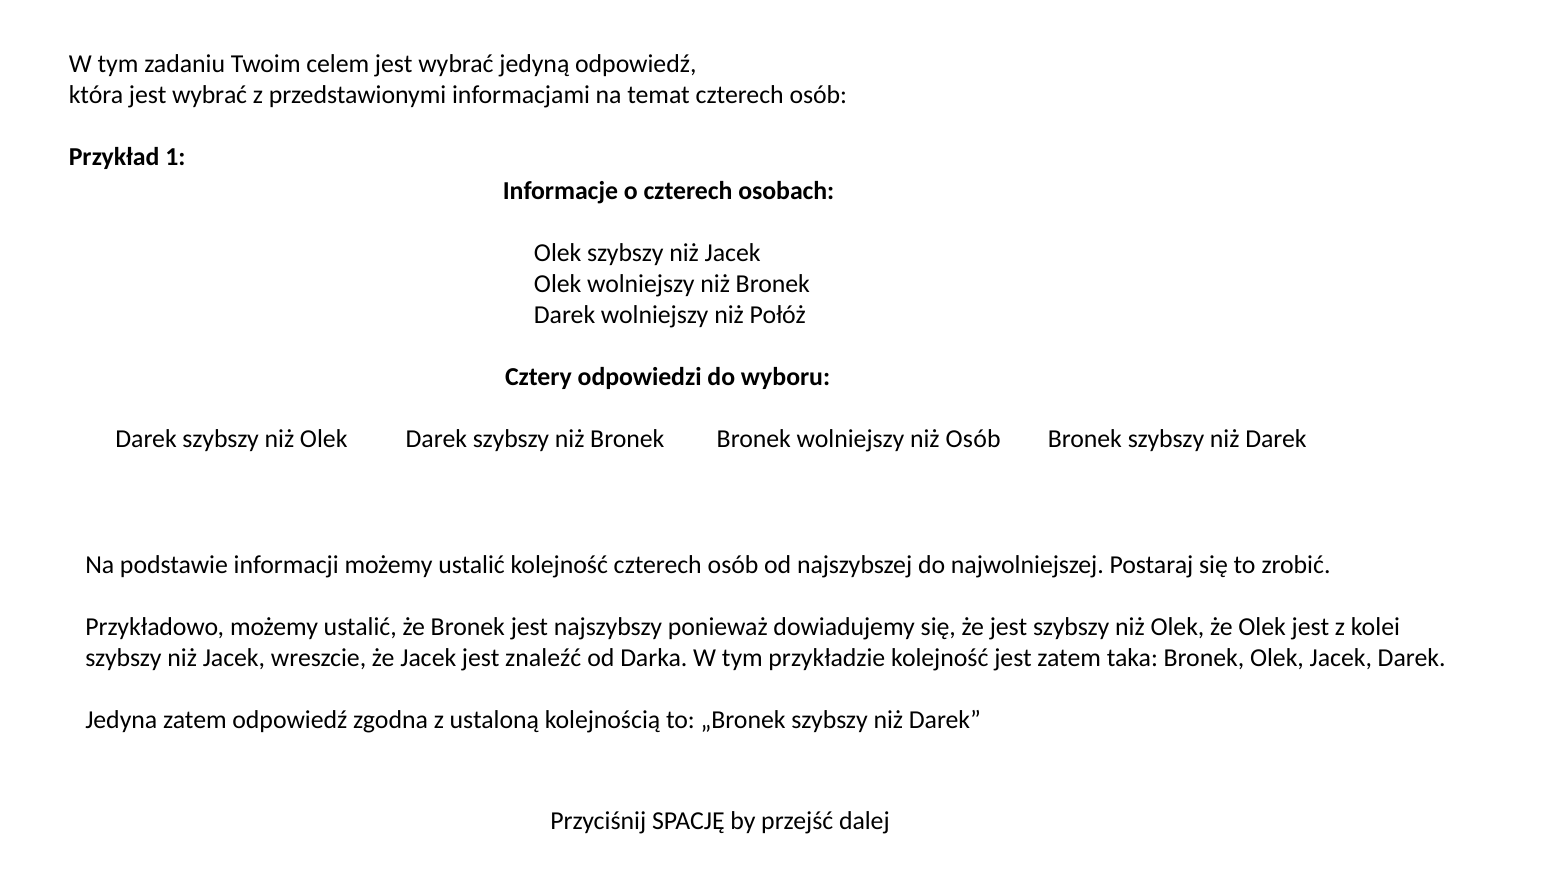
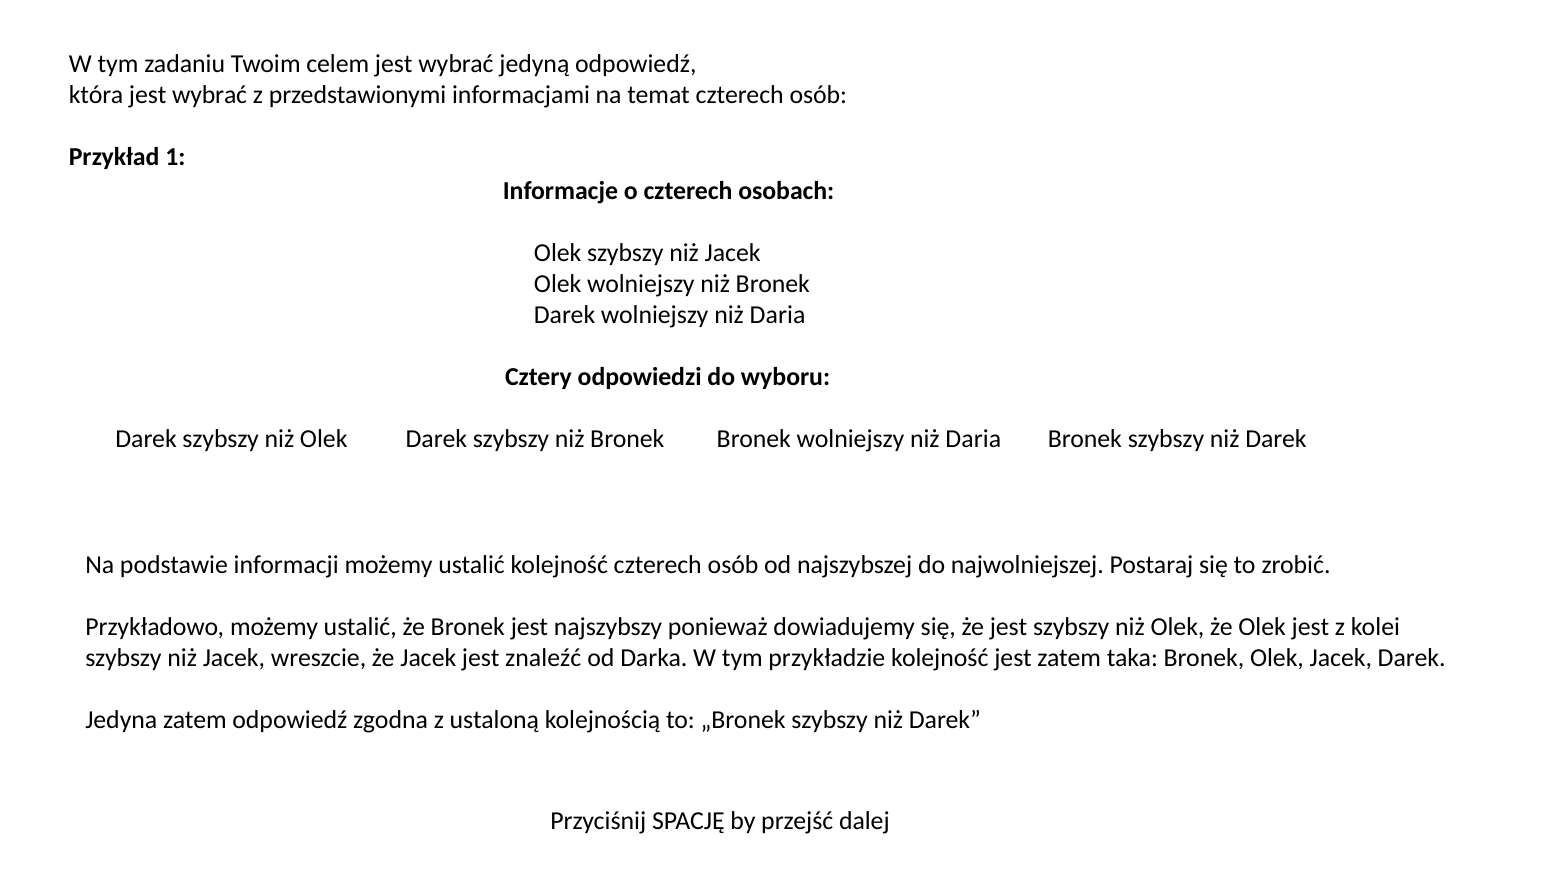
Darek wolniejszy niż Połóż: Połóż -> Daria (778, 315)
Bronek wolniejszy niż Osób: Osób -> Daria (973, 439)
